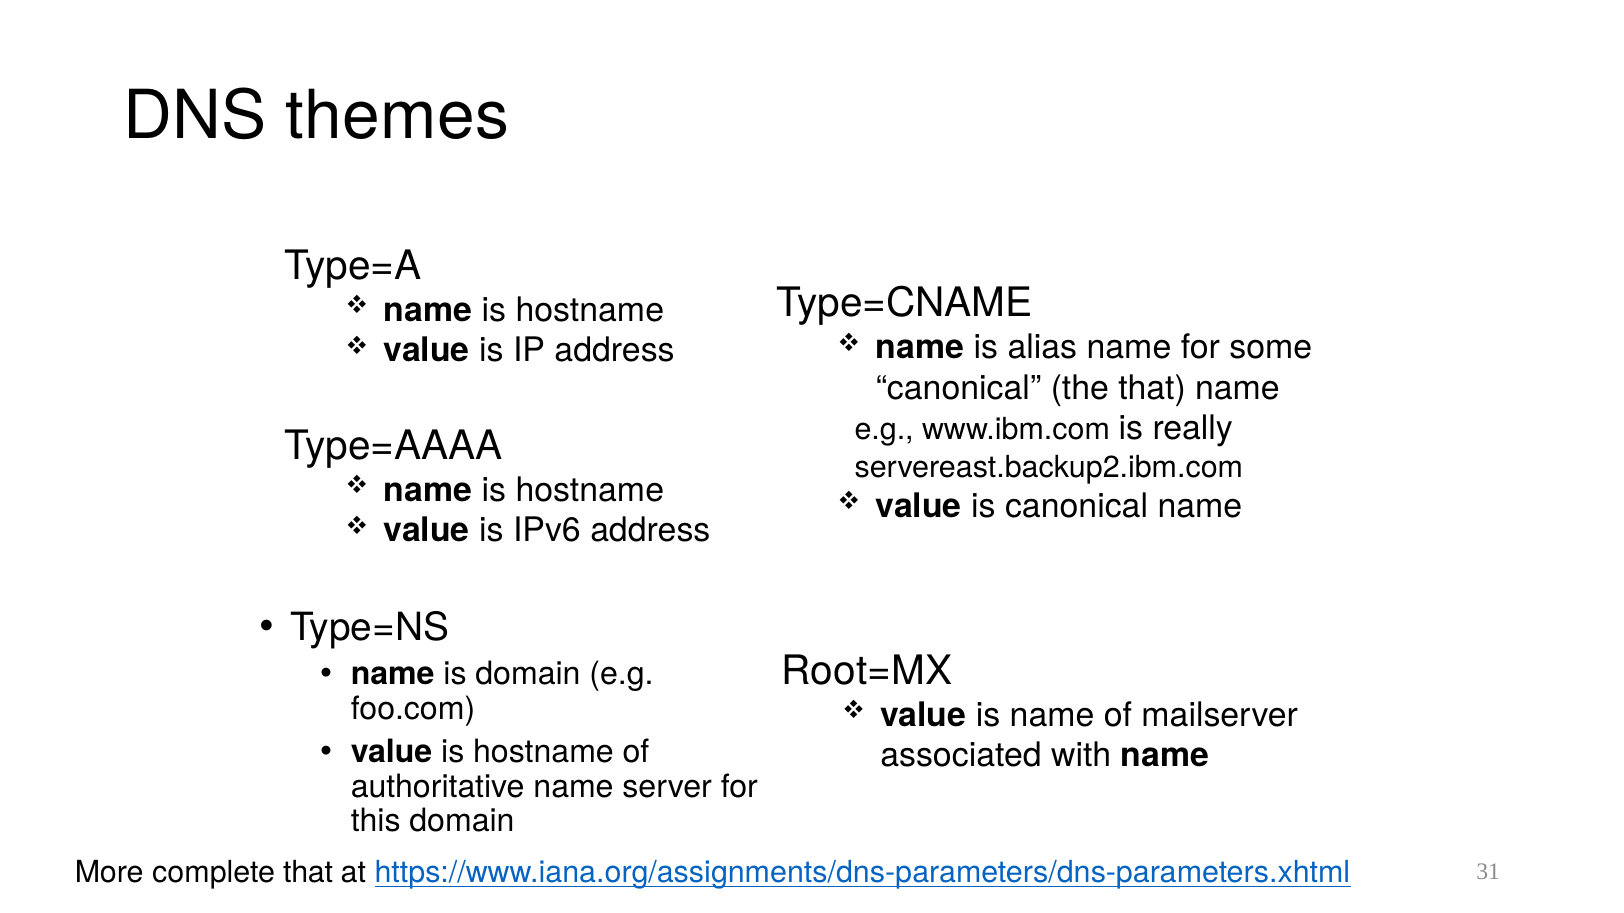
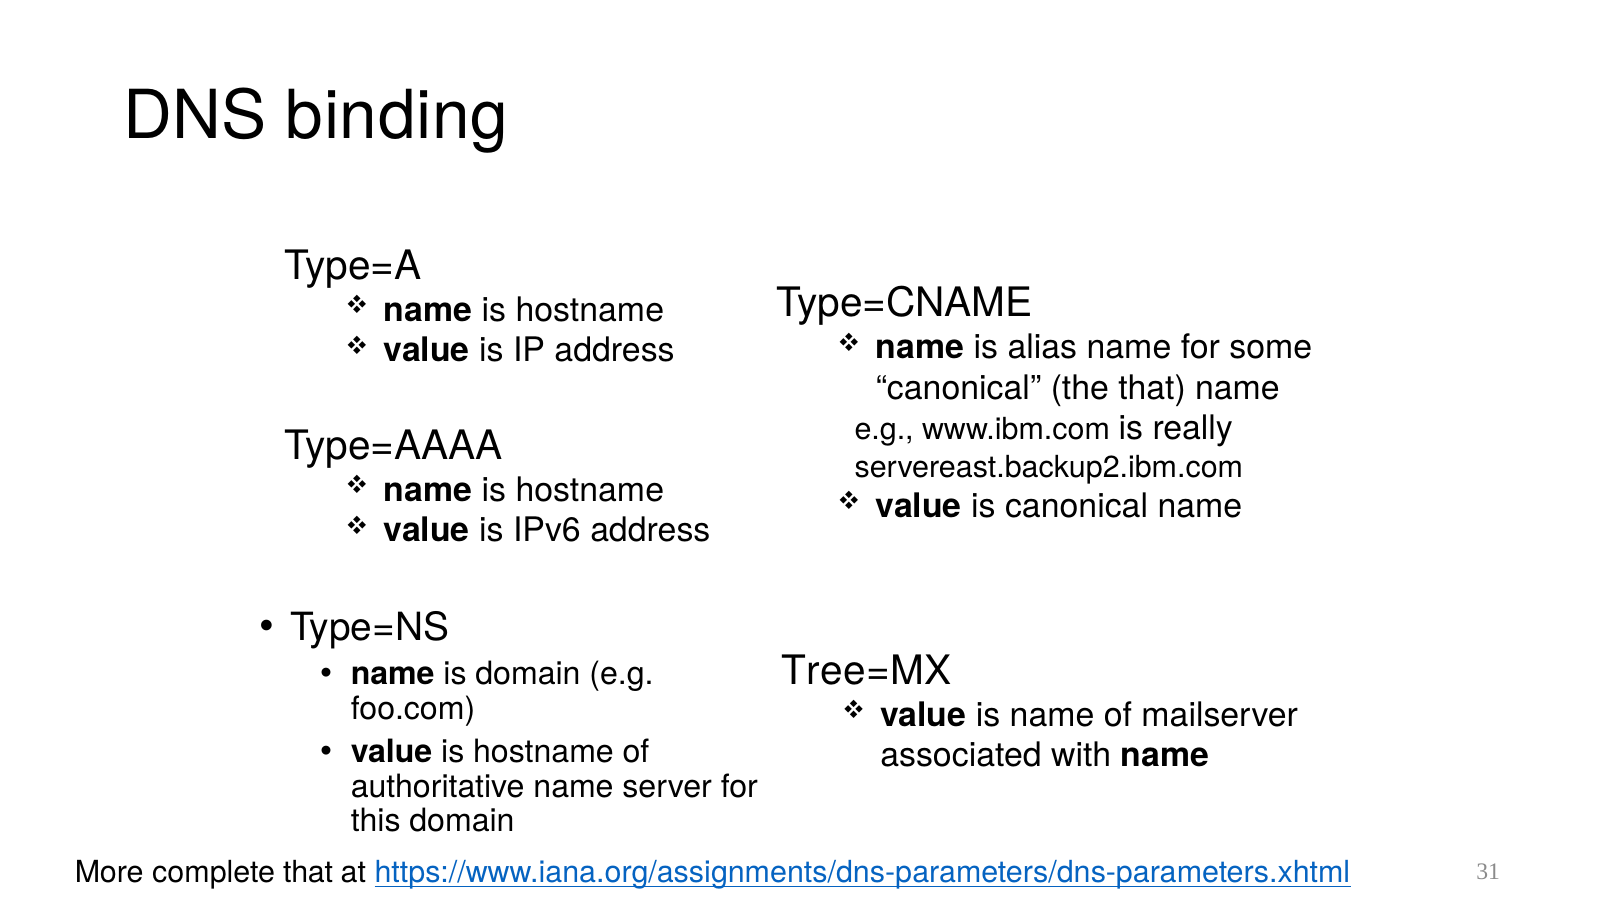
themes: themes -> binding (397, 116)
Root=MX: Root=MX -> Tree=MX (867, 671)
